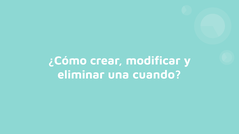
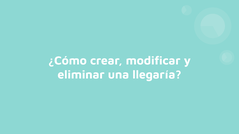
cuando: cuando -> llegaría (157, 75)
